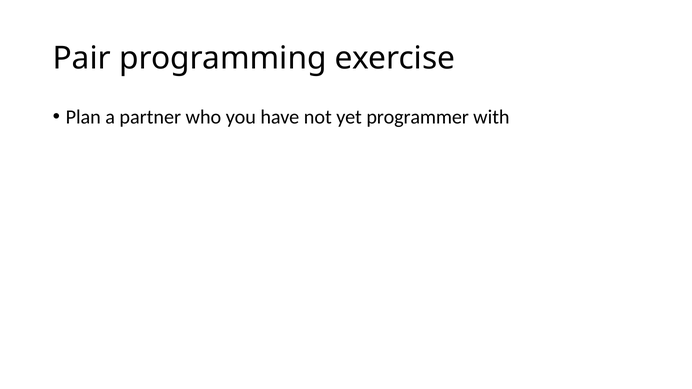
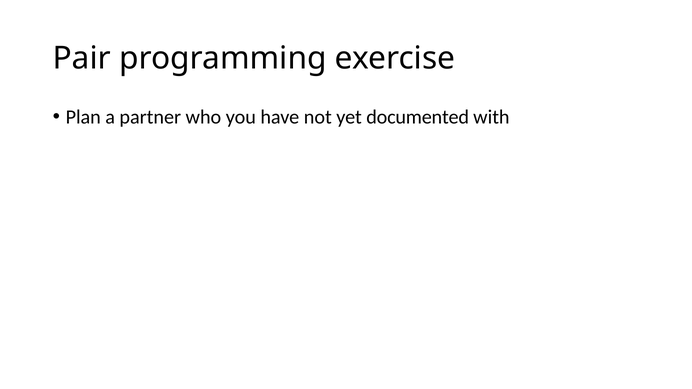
programmer: programmer -> documented (418, 117)
